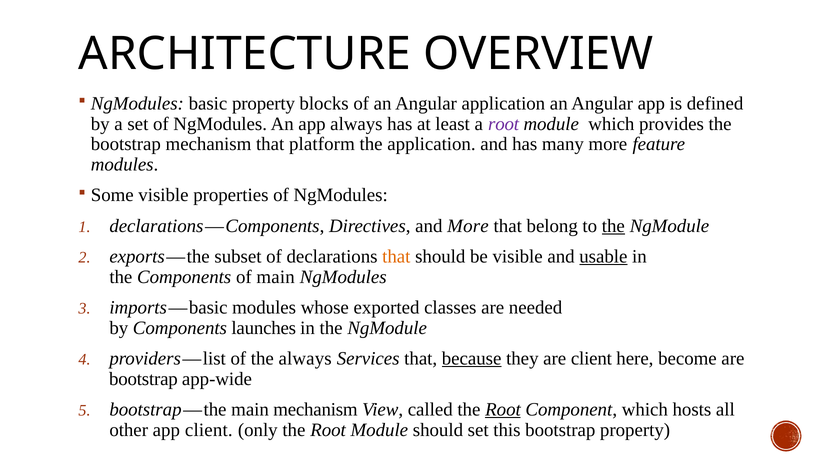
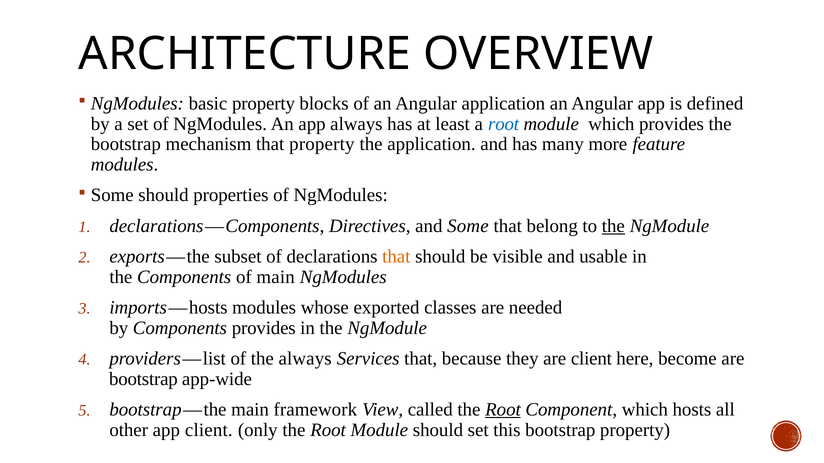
root colour: purple -> blue (504, 124)
that platform: platform -> property (322, 144)
Some visible: visible -> should (163, 195)
and More: More -> Some (468, 226)
usable underline: present -> none (603, 257)
basic: basic -> hosts (208, 308)
Components launches: launches -> provides (264, 328)
because underline: present -> none (472, 359)
main mechanism: mechanism -> framework (315, 410)
